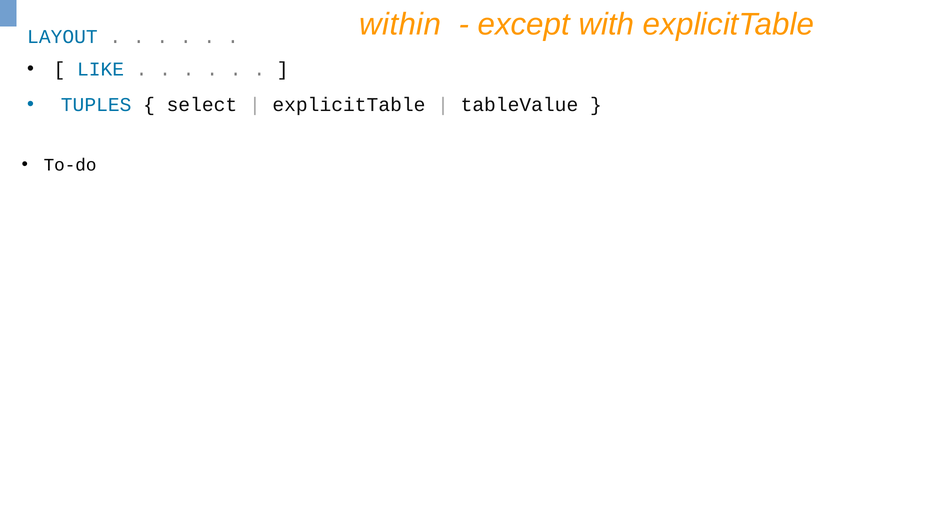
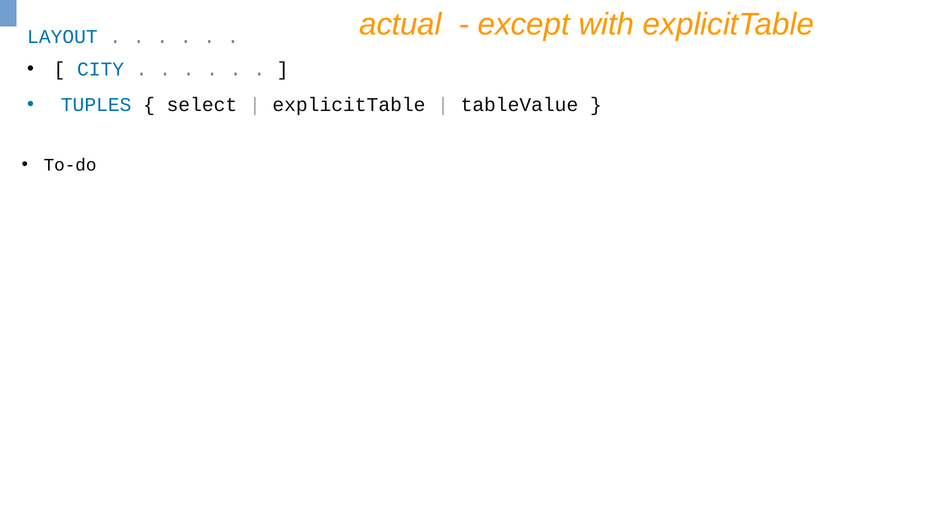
within: within -> actual (401, 24)
LIKE: LIKE -> CITY (101, 69)
